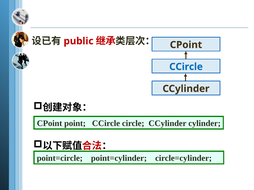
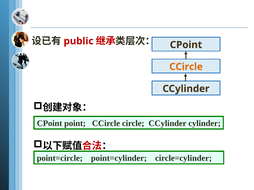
CCircle colour: blue -> orange (186, 67)
